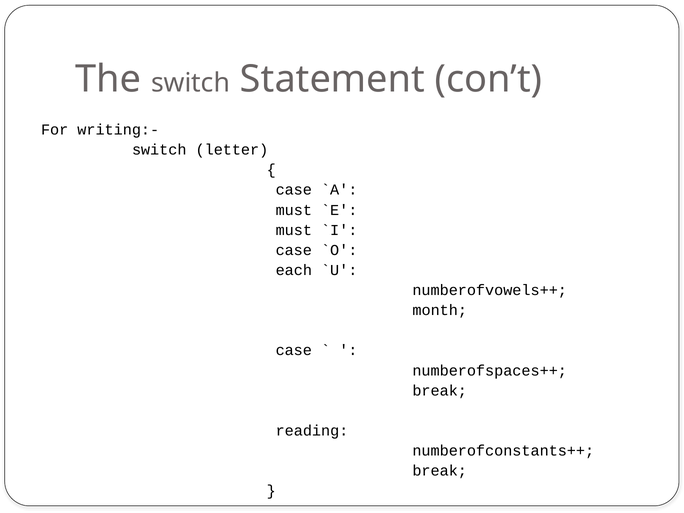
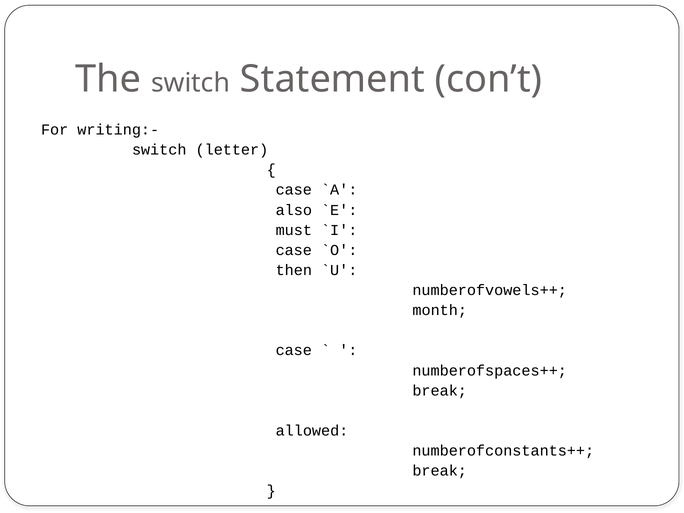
must: must -> also (294, 210)
each: each -> then (294, 270)
reading: reading -> allowed (312, 431)
